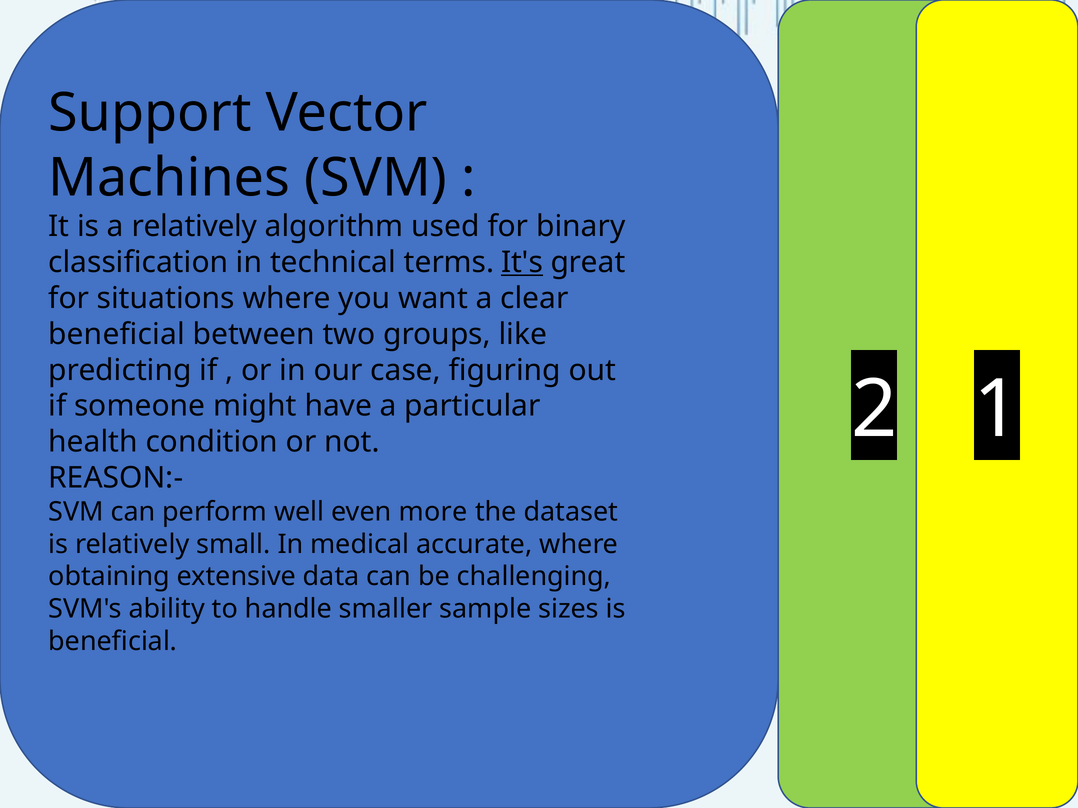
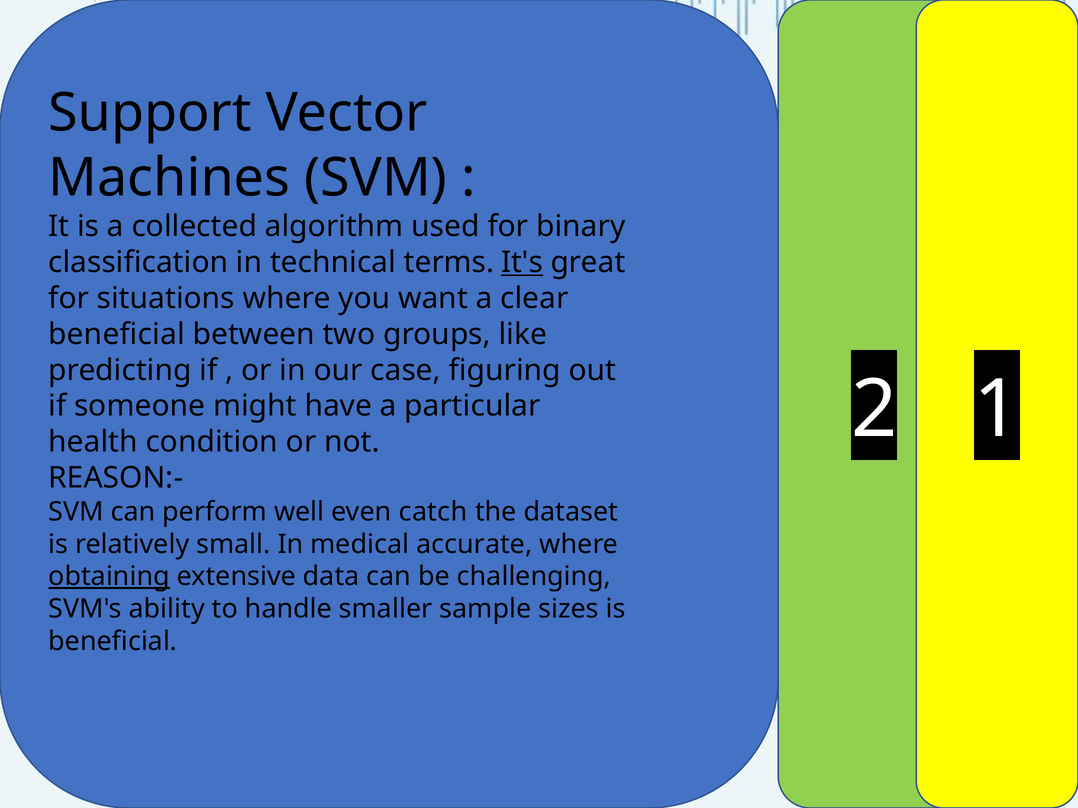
a relatively: relatively -> collected (194, 227)
more: more -> catch (433, 512)
obtaining underline: none -> present (109, 577)
